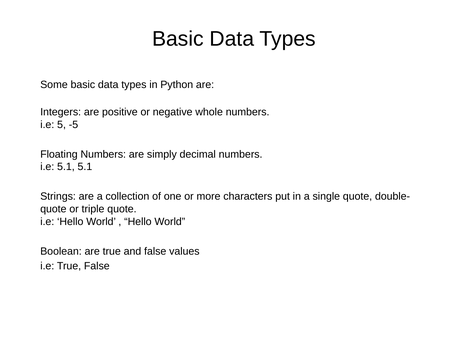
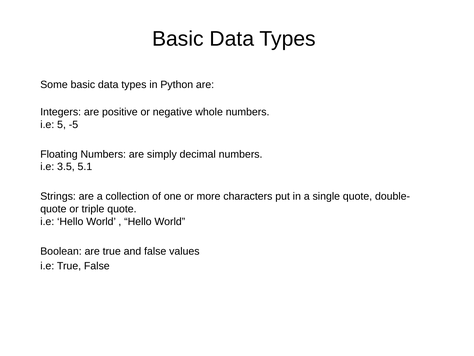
i.e 5.1: 5.1 -> 3.5 (66, 167)
